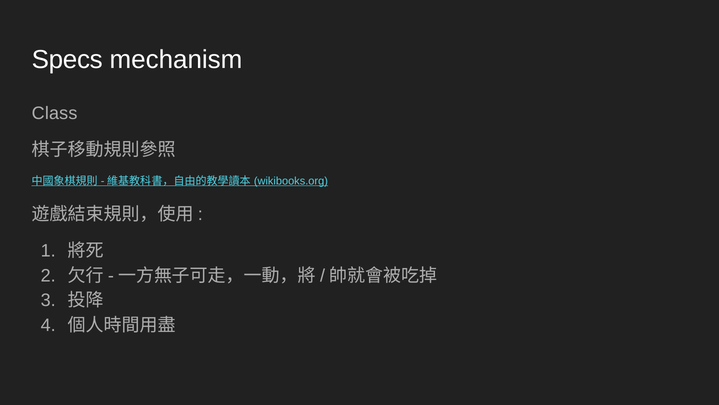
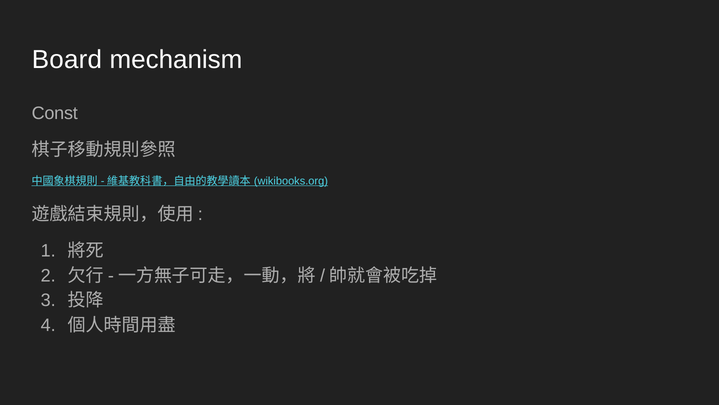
Specs: Specs -> Board (67, 60)
Class: Class -> Const (55, 113)
